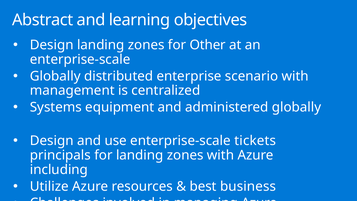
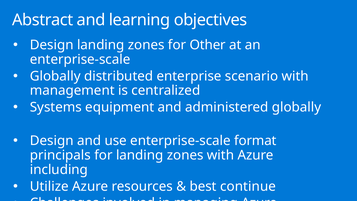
tickets: tickets -> format (255, 141)
business: business -> continue (248, 186)
